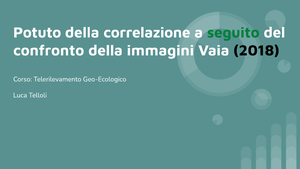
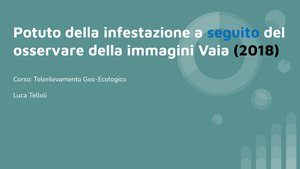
correlazione: correlazione -> infestazione (147, 32)
seguito colour: green -> blue (233, 32)
confronto: confronto -> osservare (49, 50)
